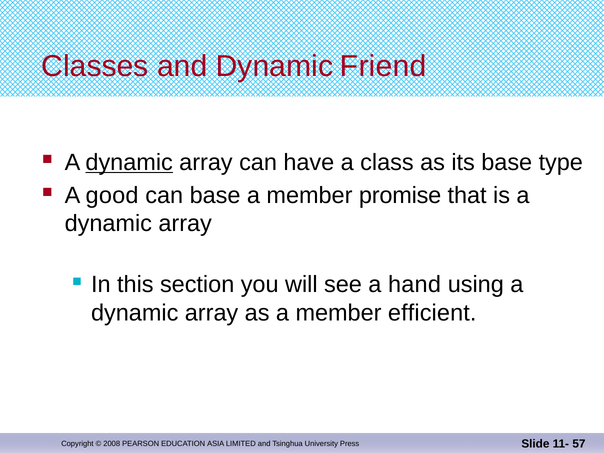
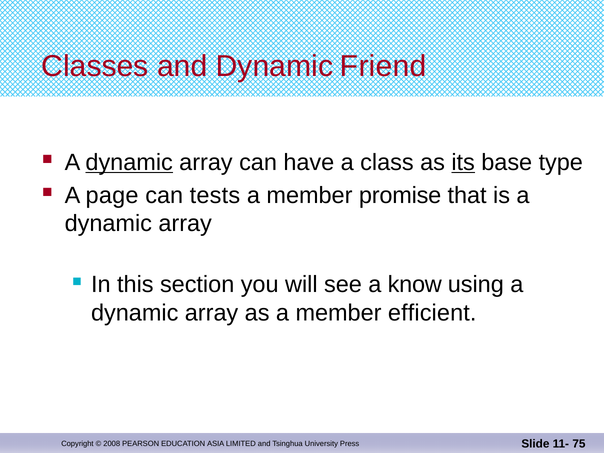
its underline: none -> present (463, 162)
good: good -> page (112, 195)
can base: base -> tests (215, 195)
hand: hand -> know (415, 285)
57: 57 -> 75 (579, 444)
